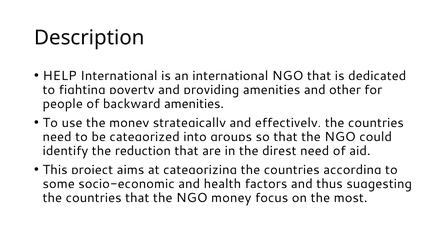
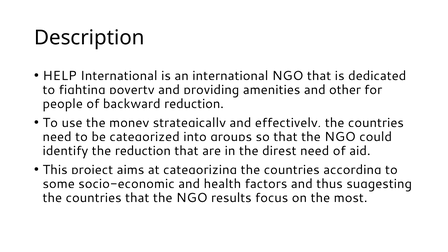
backward amenities: amenities -> reduction (194, 104)
NGO money: money -> results (231, 198)
